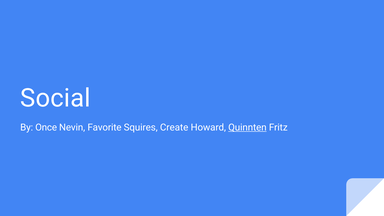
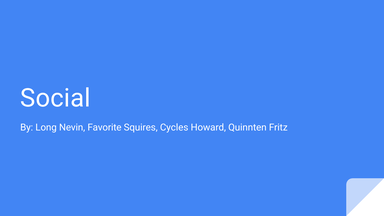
Once: Once -> Long (46, 127)
Create: Create -> Cycles (174, 127)
Quinnten underline: present -> none (247, 127)
